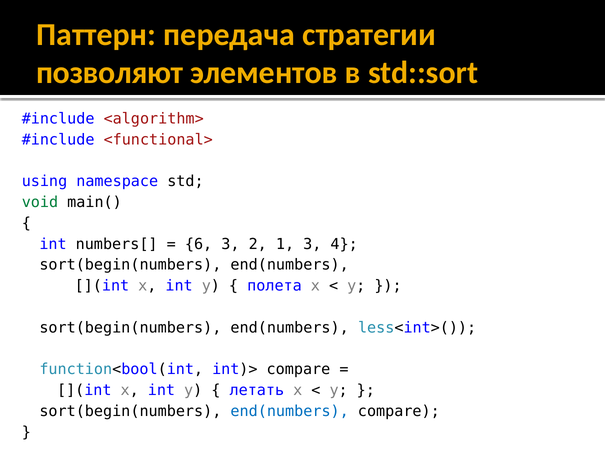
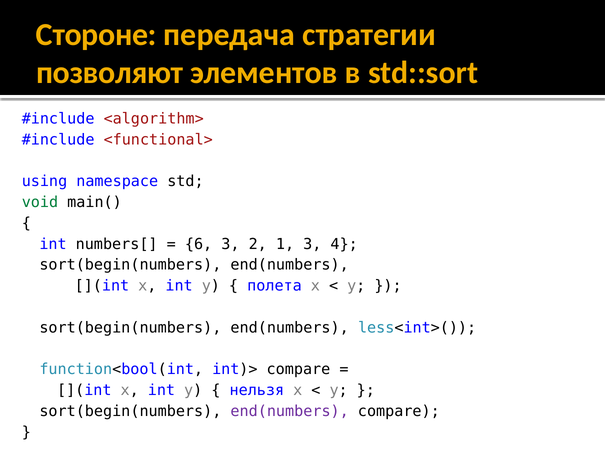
Паттерн: Паттерн -> Стороне (96, 35)
летать: летать -> нельзя (257, 390)
end(numbers colour: blue -> purple (290, 411)
